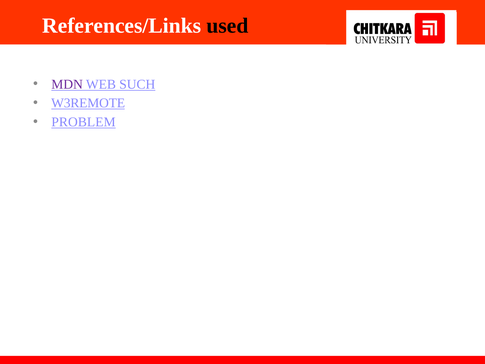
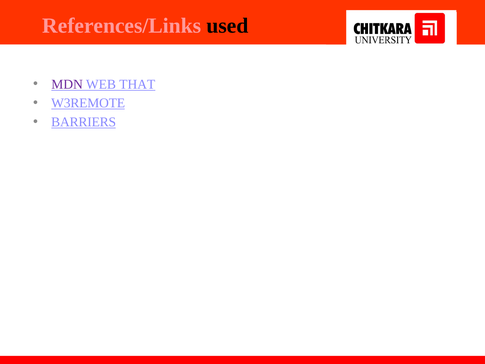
References/Links colour: white -> pink (122, 26)
SUCH: SUCH -> THAT (137, 84)
PROBLEM: PROBLEM -> BARRIERS (84, 122)
